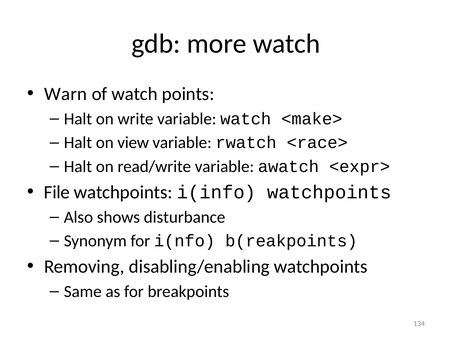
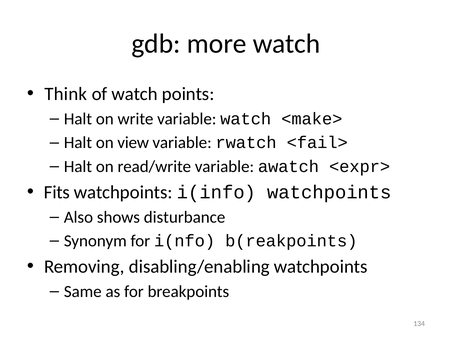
Warn: Warn -> Think (66, 94)
<race>: <race> -> <fail> (317, 143)
File: File -> Fits (57, 192)
